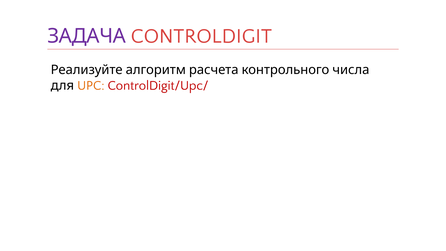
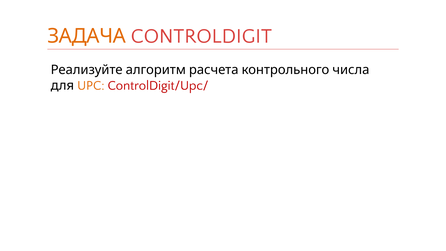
ЗАДАЧА colour: purple -> orange (87, 36)
